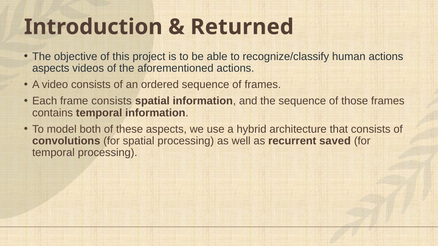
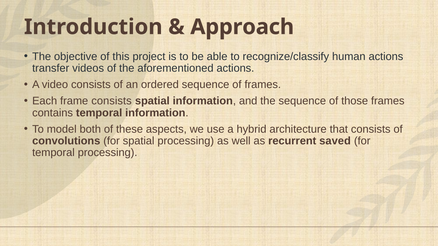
Returned: Returned -> Approach (242, 27)
aspects: aspects -> transfer (51, 68)
